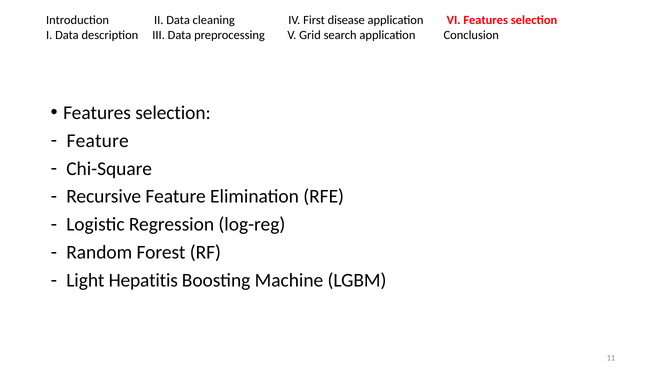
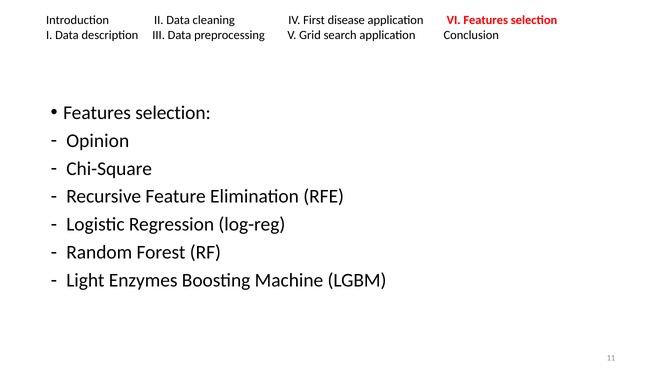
Feature: Feature -> Opinion (98, 140)
Hepatitis: Hepatitis -> Enzymes (143, 280)
